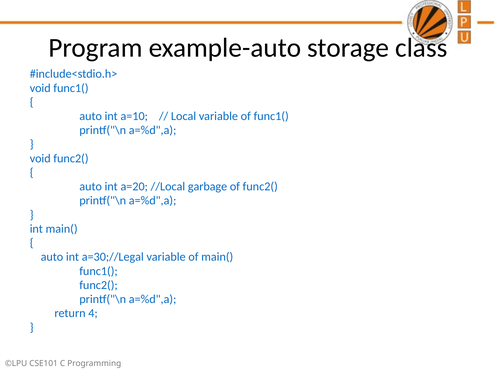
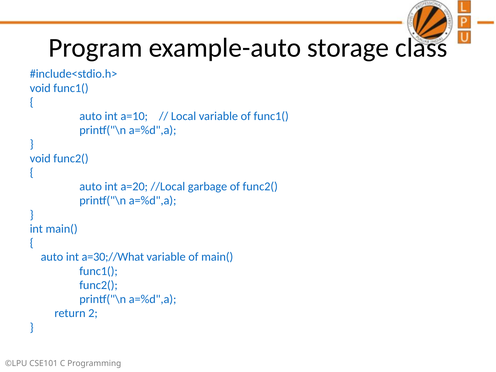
a=30;//Legal: a=30;//Legal -> a=30;//What (113, 257)
4: 4 -> 2 (93, 313)
